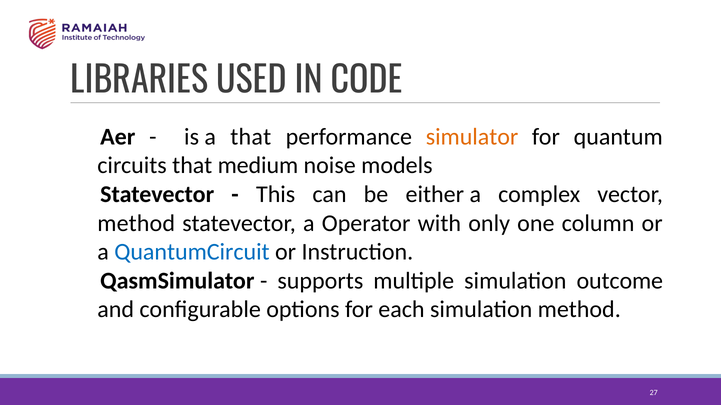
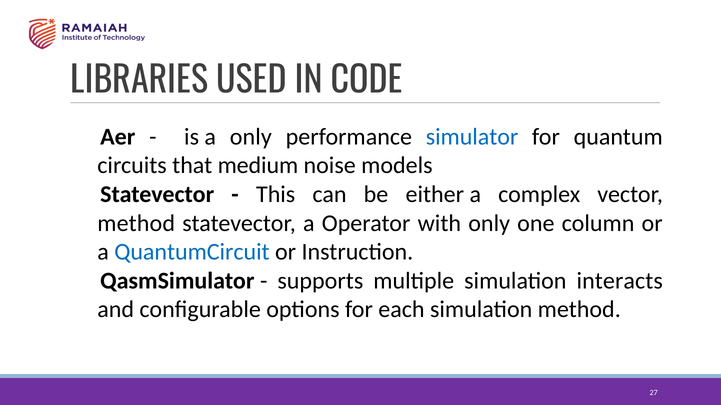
a that: that -> only (251, 137)
simulator colour: orange -> blue (472, 137)
outcome: outcome -> interacts (620, 281)
